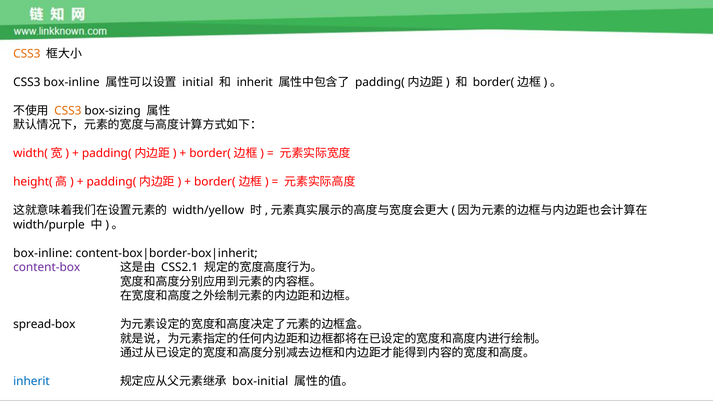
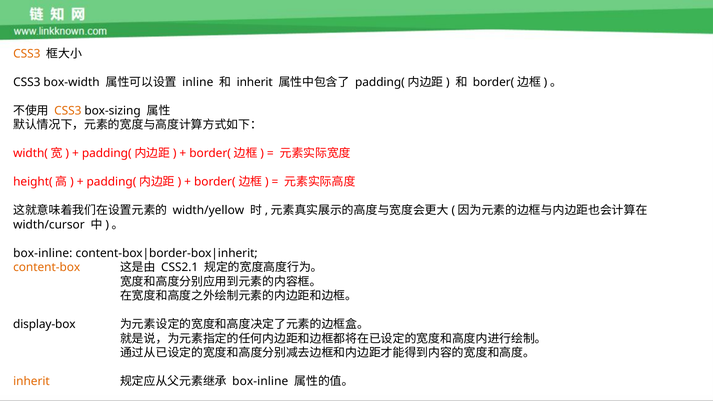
CSS3 box-inline: box-inline -> box-width (72, 82)
initial: initial -> inline (198, 82)
width/purple: width/purple -> width/cursor (49, 225)
content-box colour: purple -> orange (47, 267)
spread-box: spread-box -> display-box (44, 324)
inherit colour: blue -> orange (31, 381)
box-initial: box-initial -> box-inline (260, 381)
